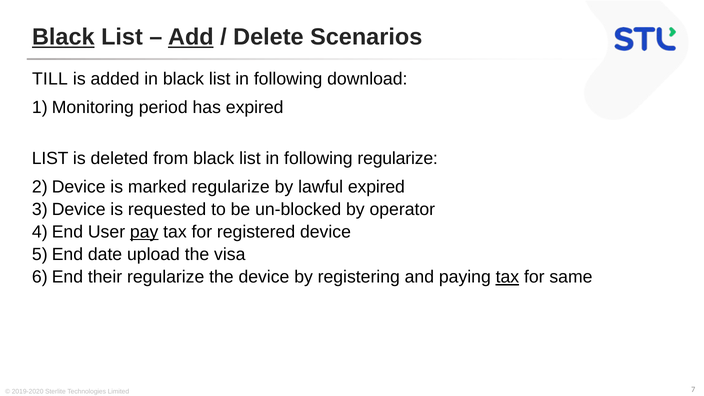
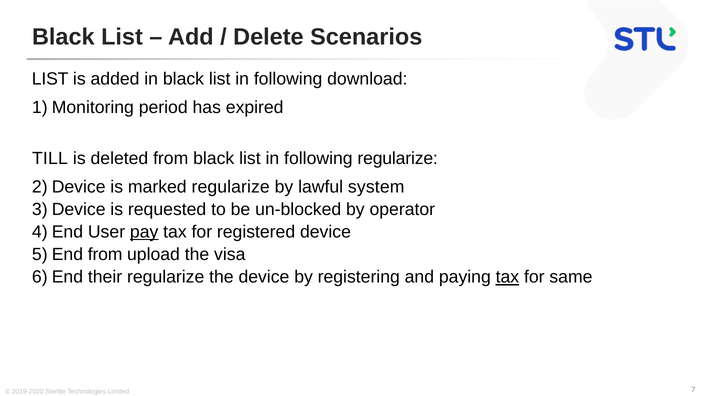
Black underline: present -> none (63, 37)
Add underline: present -> none (191, 37)
TILL: TILL -> LIST (50, 79)
LIST: LIST -> TILL (50, 158)
lawful expired: expired -> system (376, 187)
date: date -> from (105, 255)
